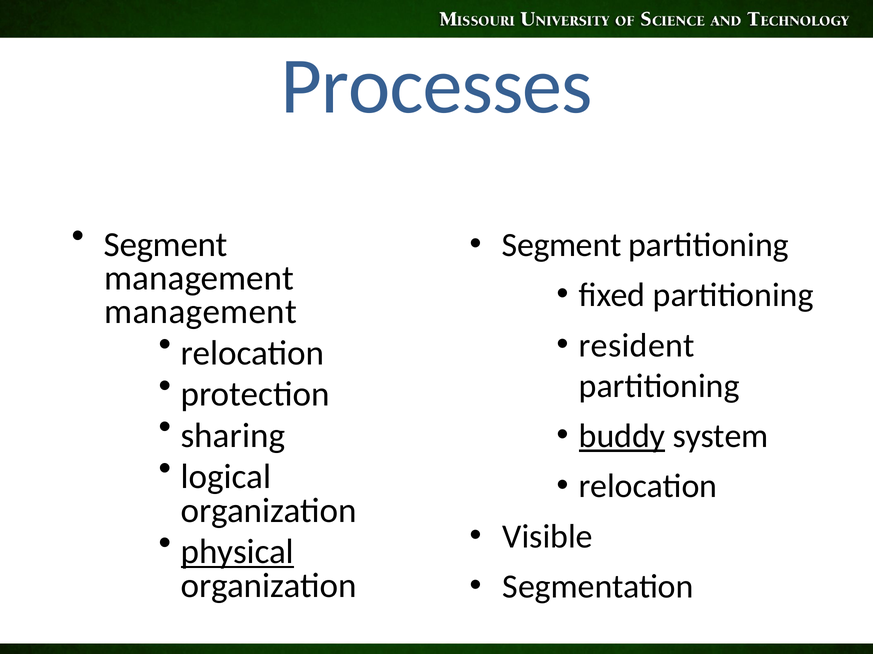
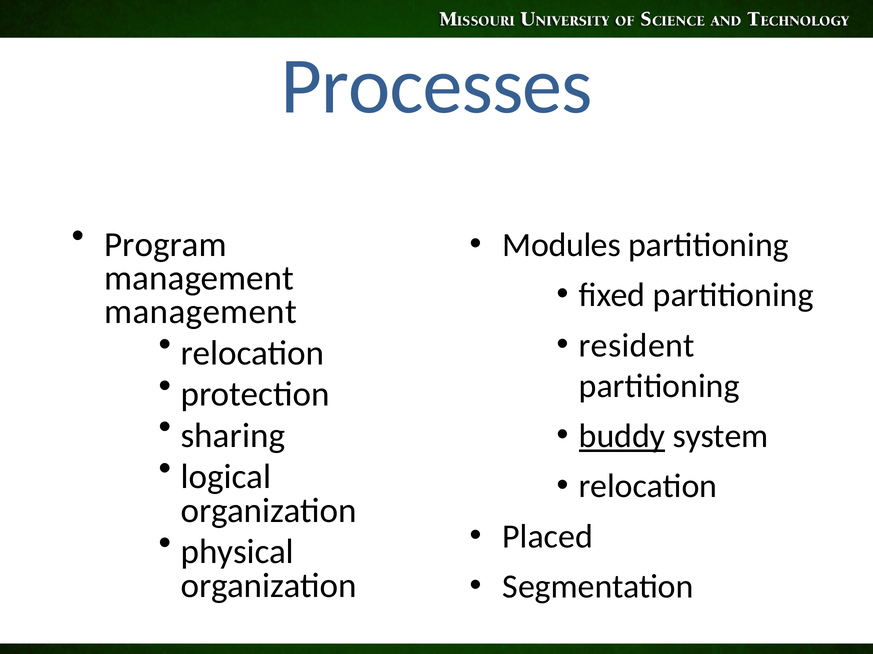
Segment: Segment -> Program (166, 245)
Segment: Segment -> Modules (562, 245)
Visible: Visible -> Placed (548, 537)
physical underline: present -> none (237, 552)
